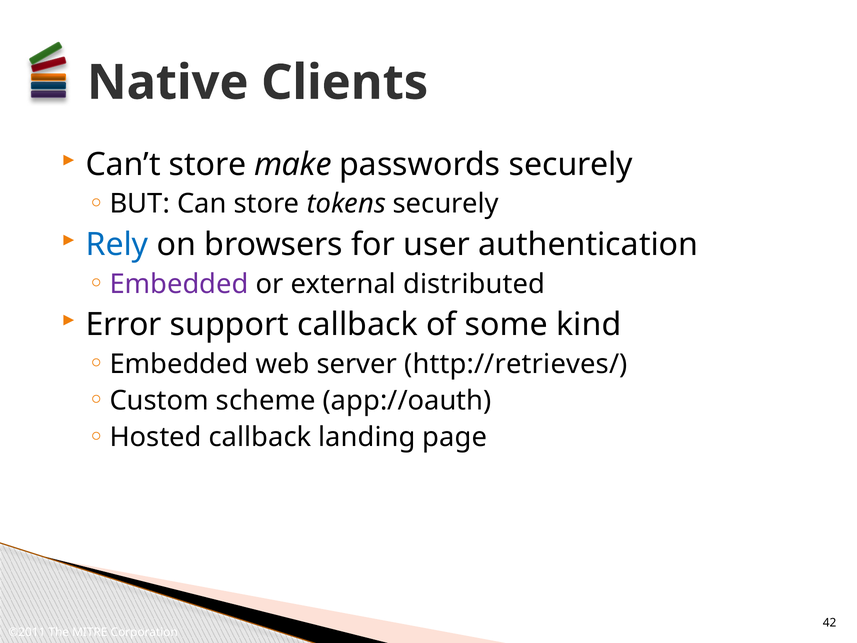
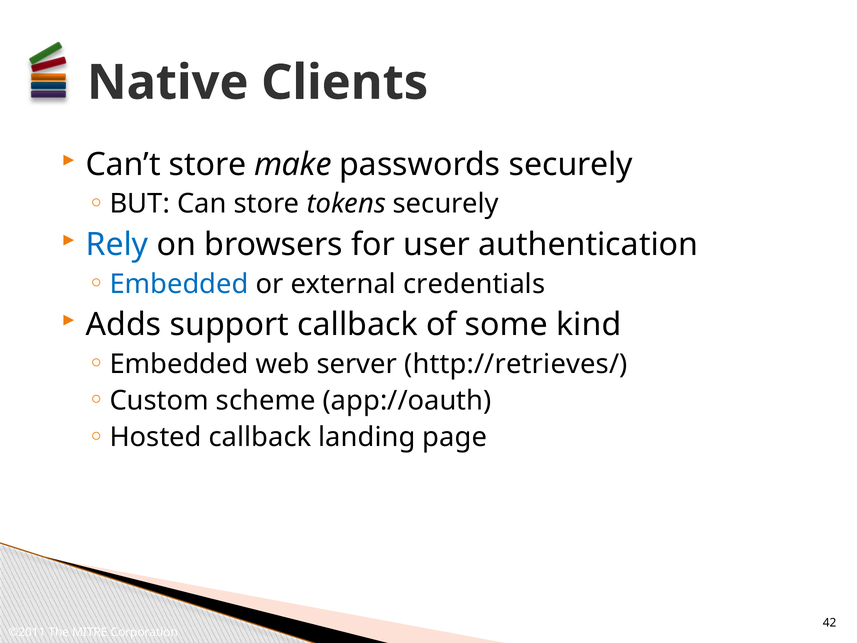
Embedded colour: purple -> blue (179, 284)
distributed: distributed -> credentials (474, 284)
Error: Error -> Adds (123, 325)
